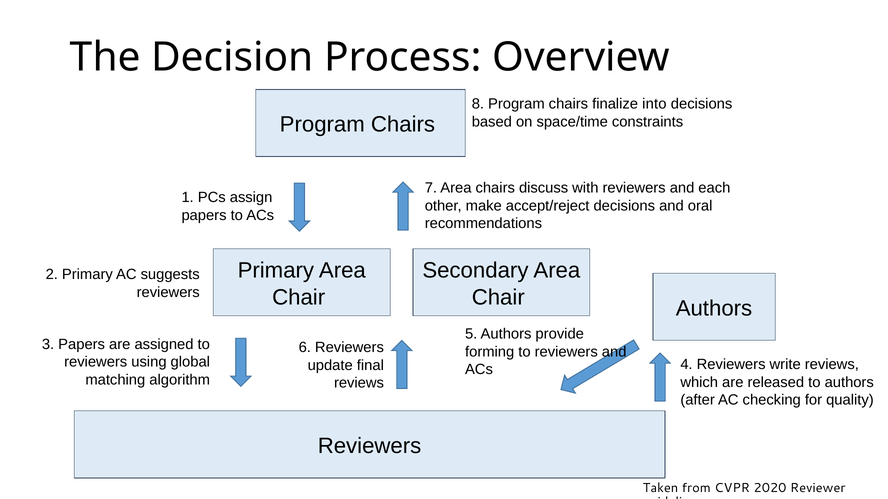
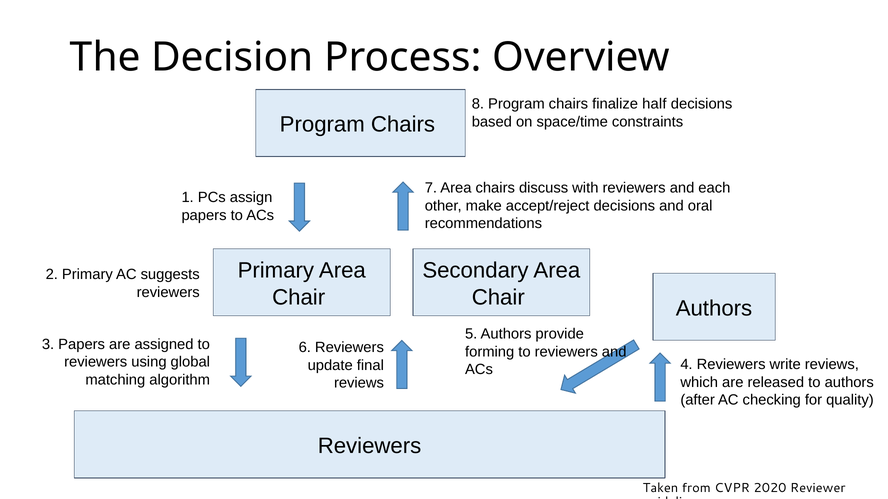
into: into -> half (654, 104)
